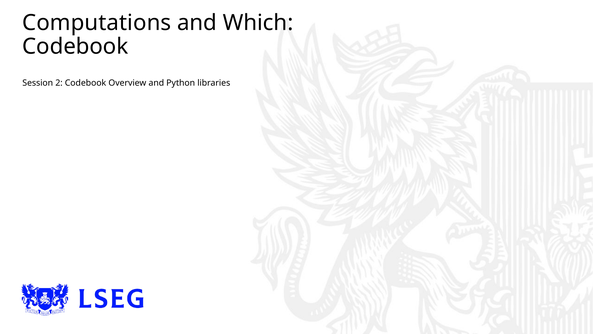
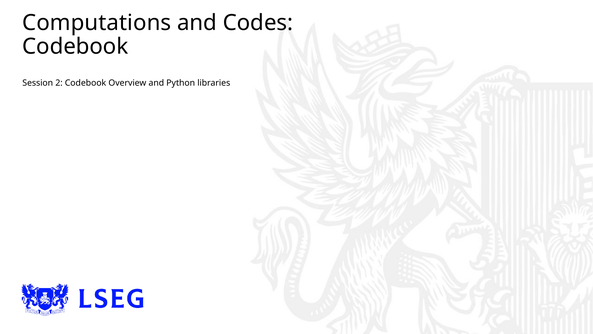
Which: Which -> Codes (258, 23)
